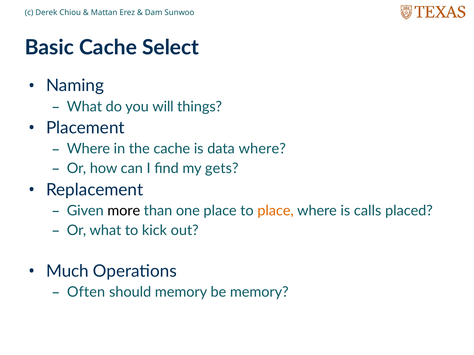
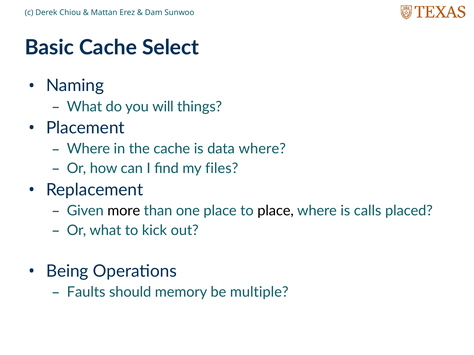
gets: gets -> files (222, 169)
place colour: orange -> black (276, 211)
Much: Much -> Being (67, 272)
Often: Often -> Faults (86, 293)
be memory: memory -> multiple (259, 293)
